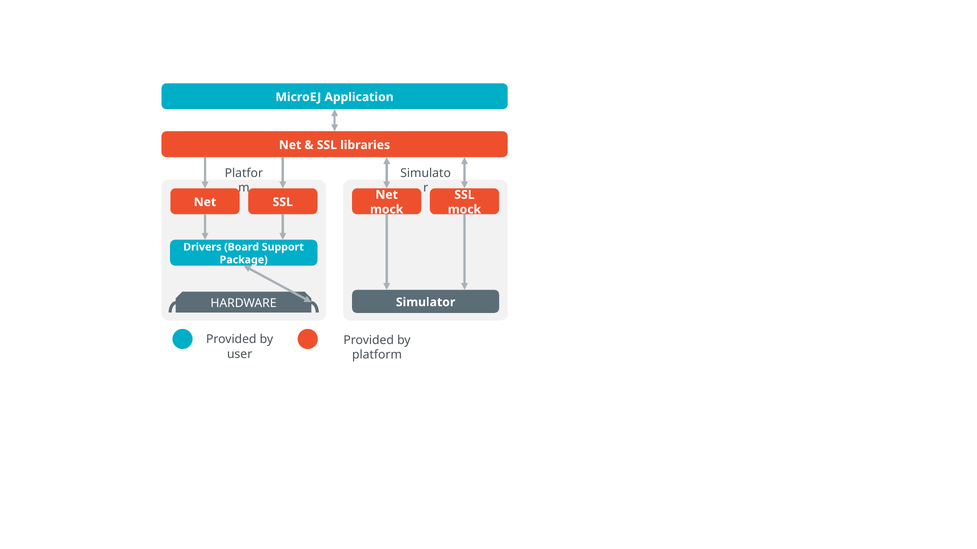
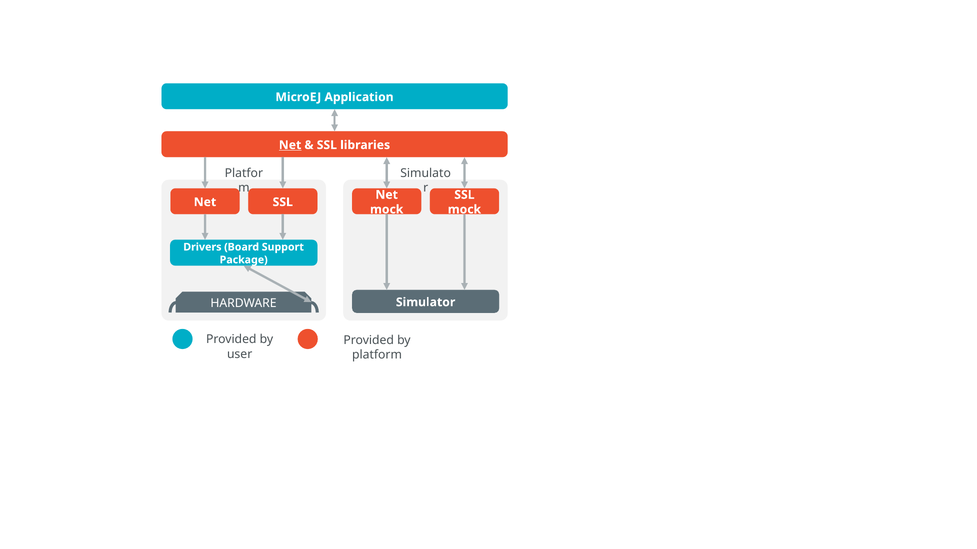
Net underline: none -> present (290, 145)
